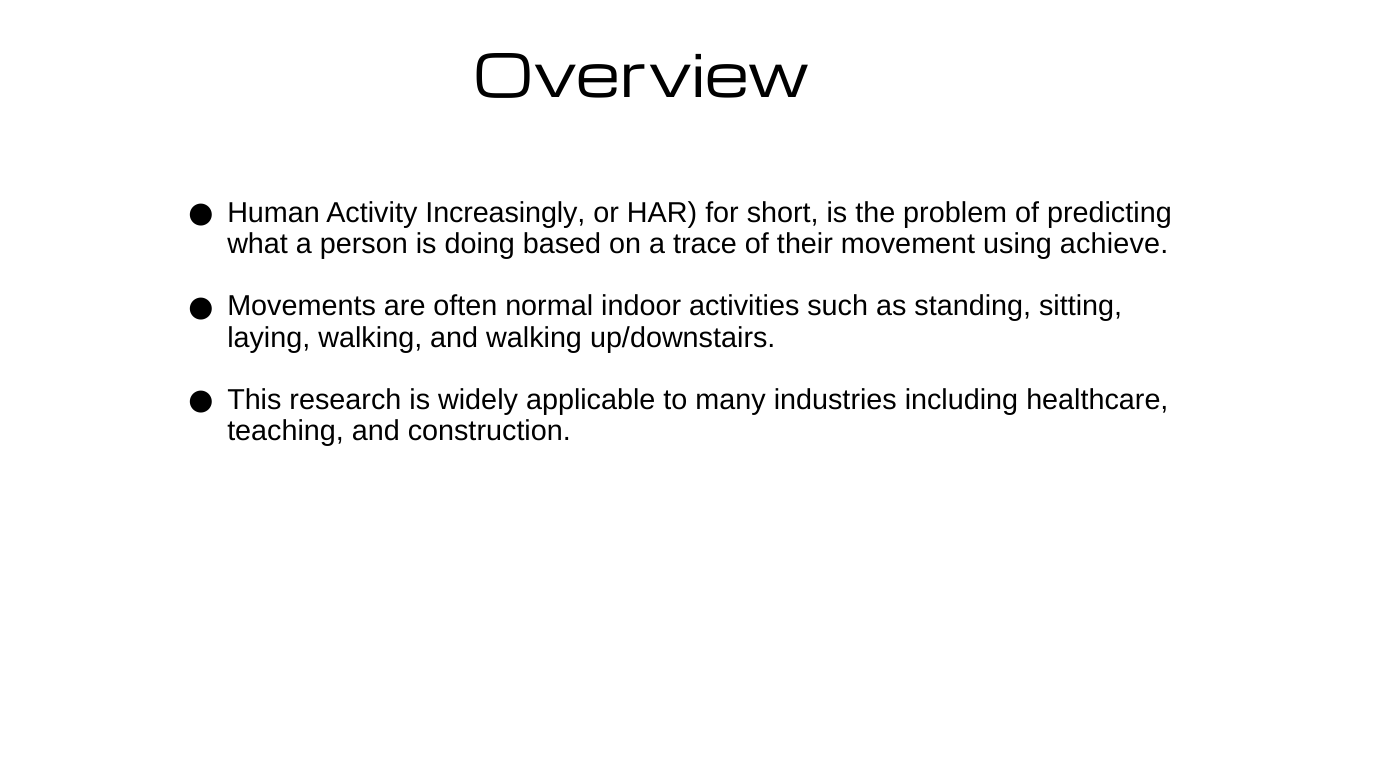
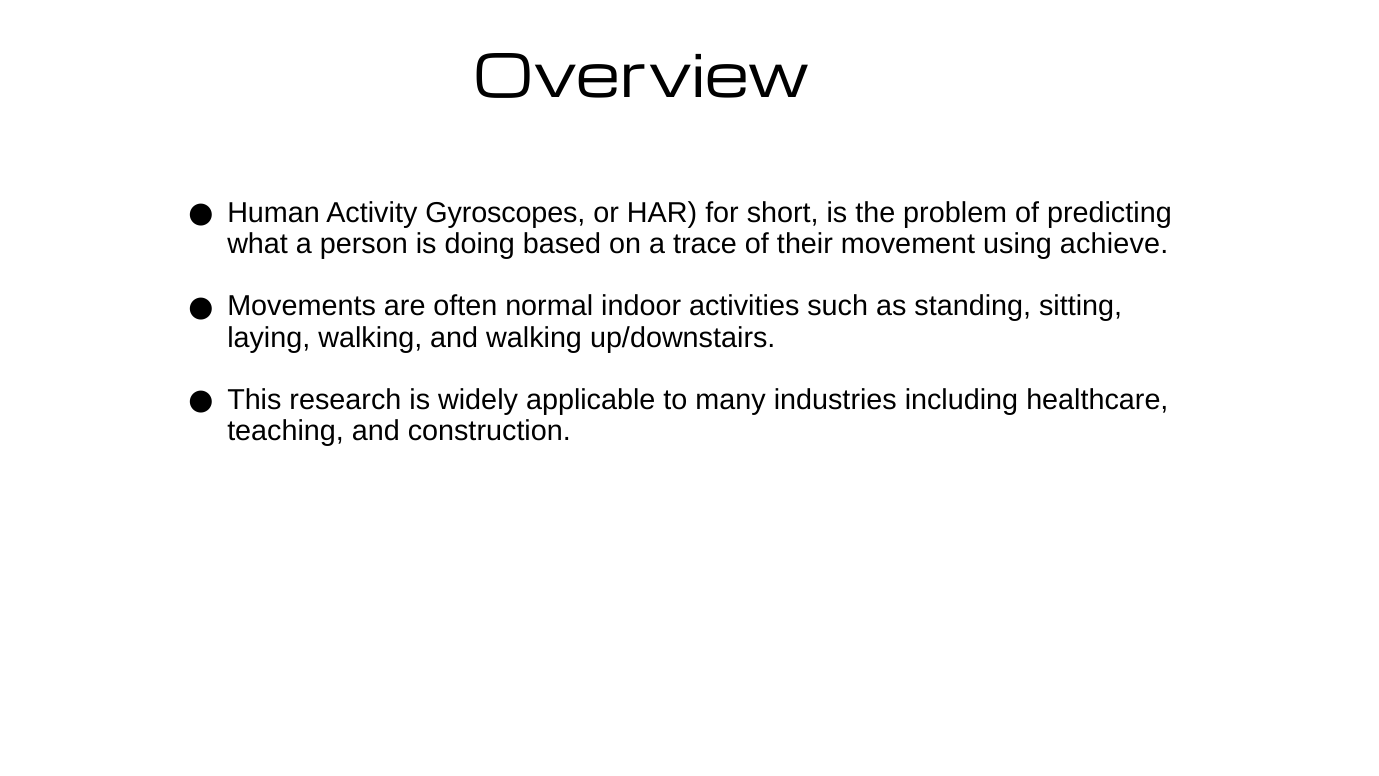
Increasingly: Increasingly -> Gyroscopes (505, 213)
